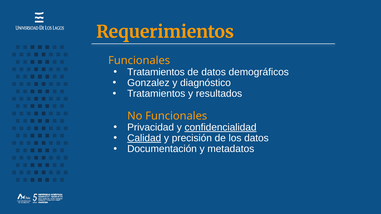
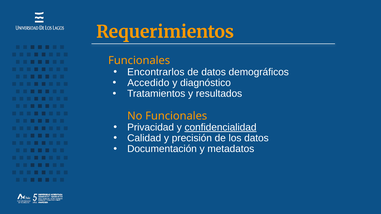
Tratamientos: Tratamientos -> Encontrarlos (156, 72)
Gonzalez: Gonzalez -> Accedido (148, 83)
Calidad underline: present -> none (144, 138)
